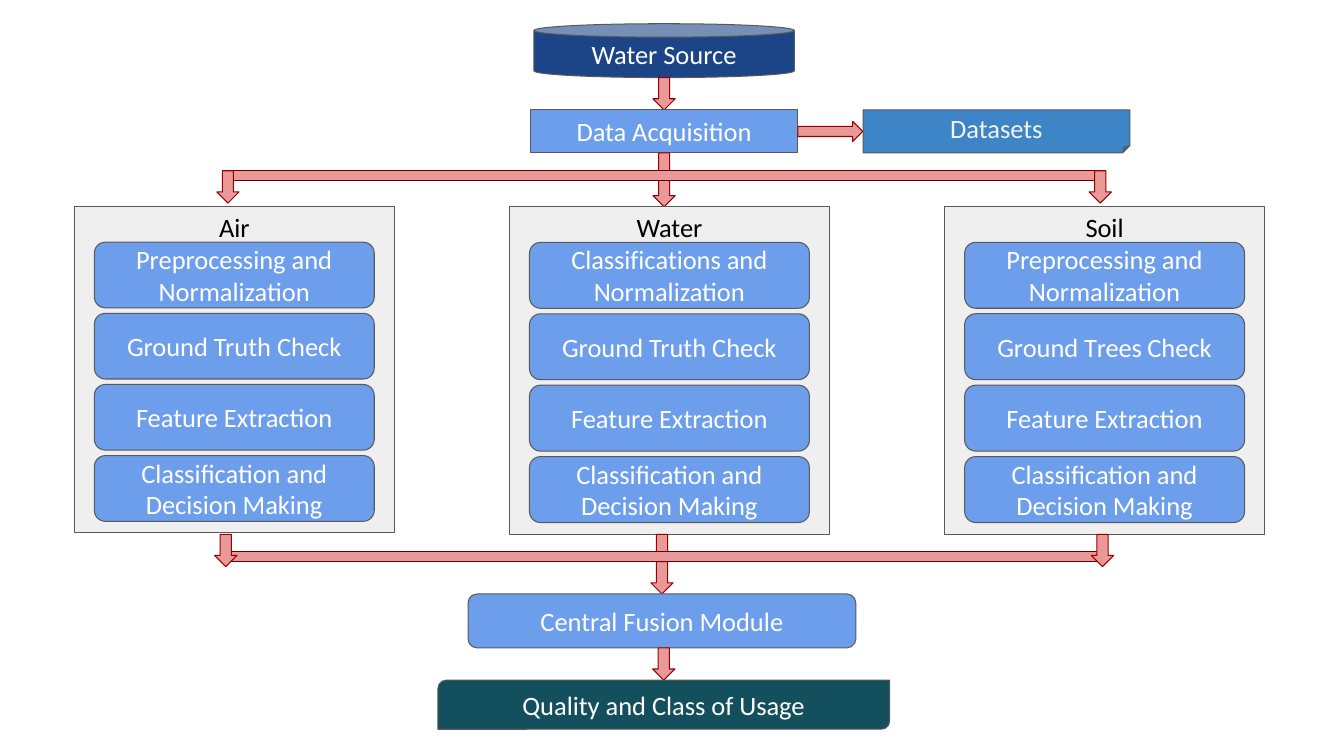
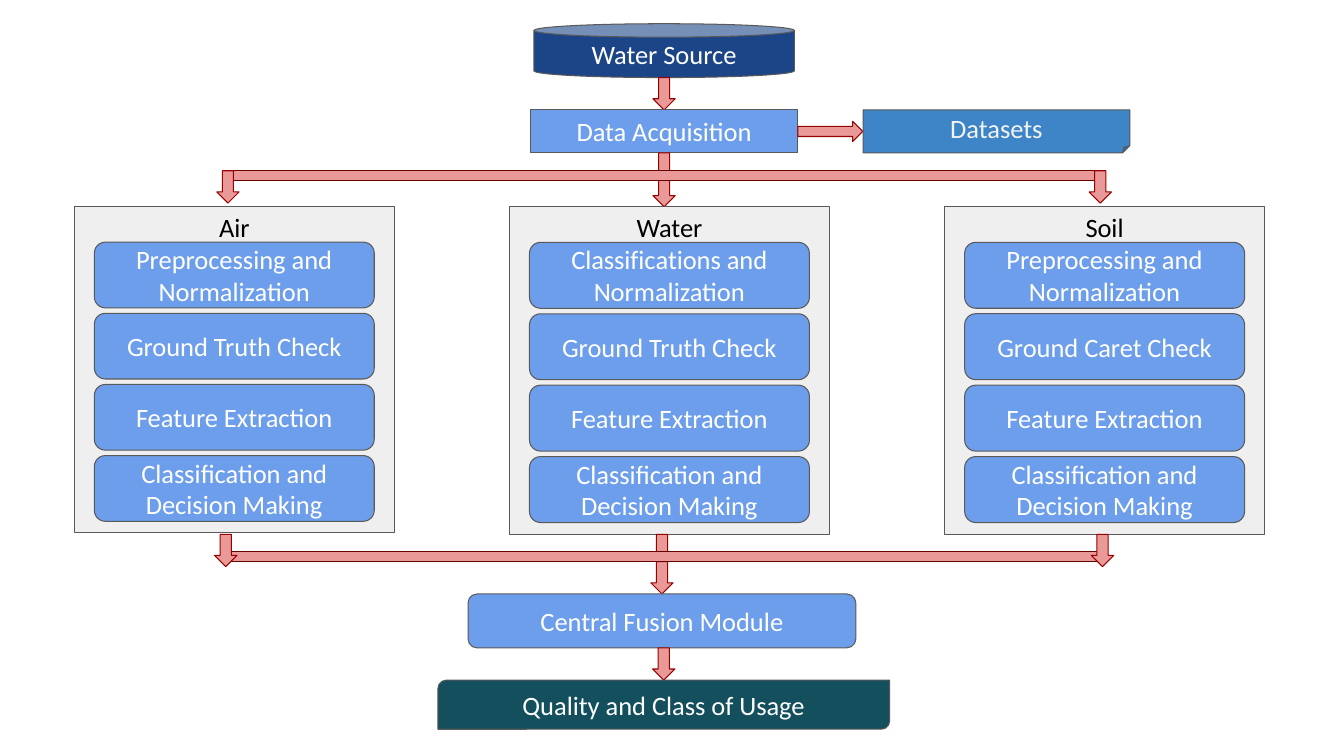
Trees: Trees -> Caret (1113, 349)
